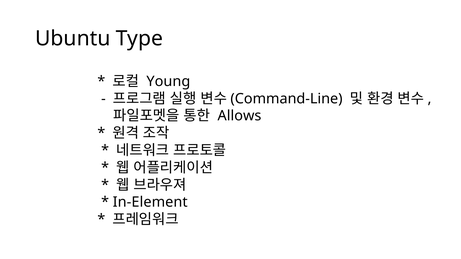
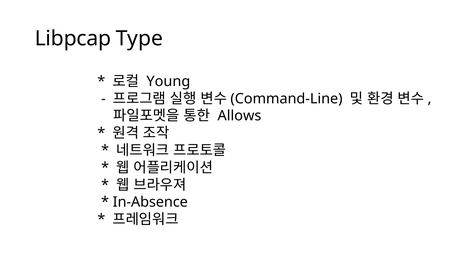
Ubuntu: Ubuntu -> Libpcap (73, 39)
In-Element: In-Element -> In-Absence (150, 202)
